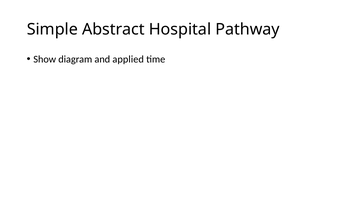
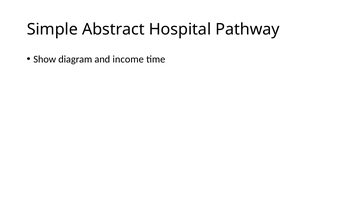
applied: applied -> income (128, 59)
